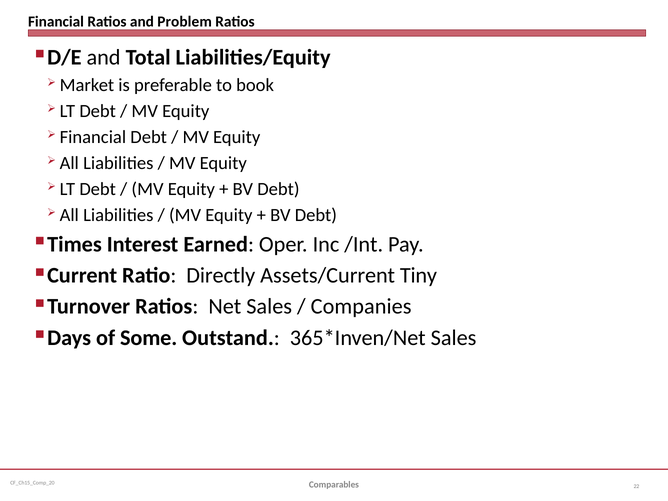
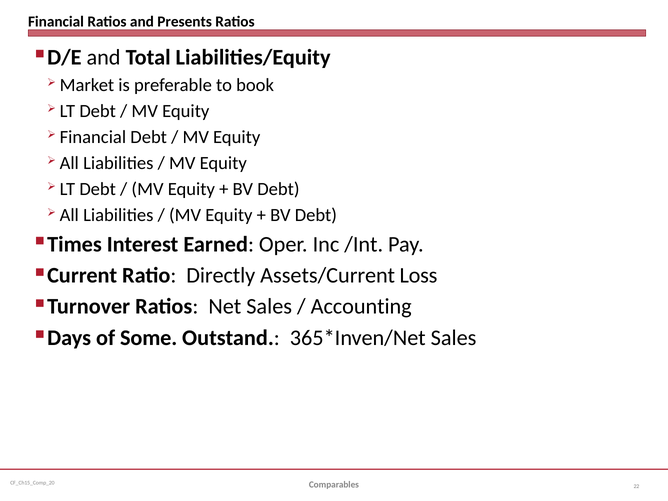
Problem: Problem -> Presents (185, 22)
Tiny: Tiny -> Loss (418, 275)
Companies: Companies -> Accounting (361, 307)
